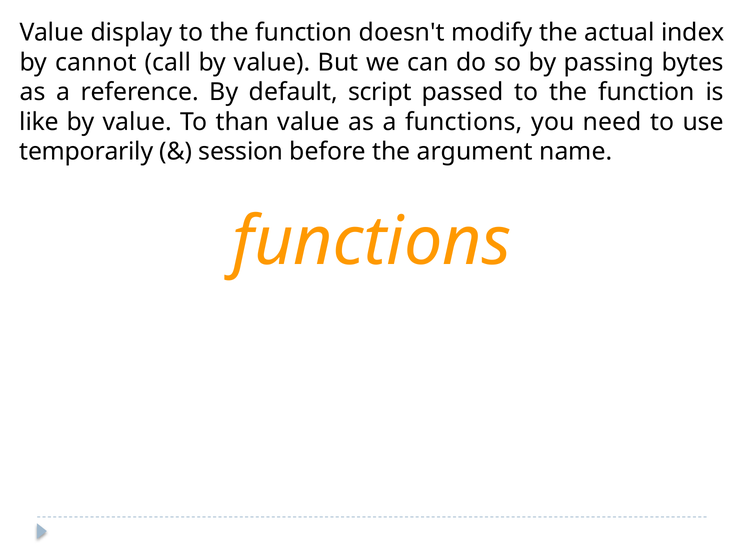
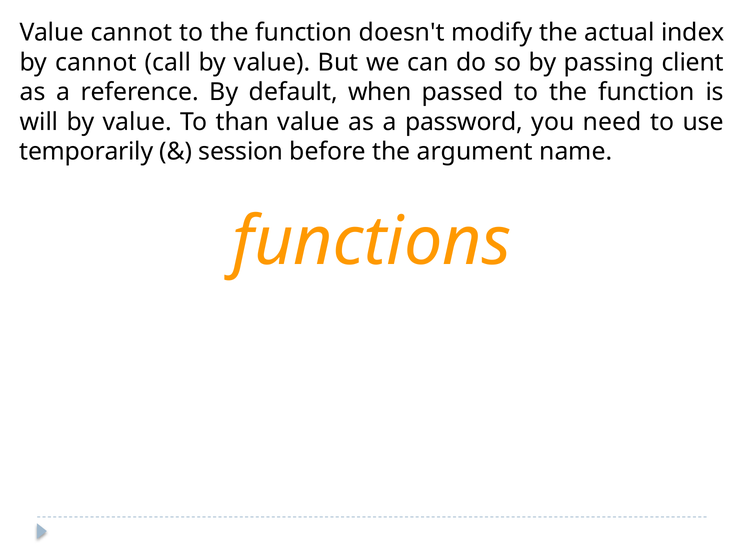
Value display: display -> cannot (131, 33)
bytes: bytes -> client (693, 62)
script: script -> when (380, 92)
like: like -> will (39, 122)
a functions: functions -> password (464, 122)
